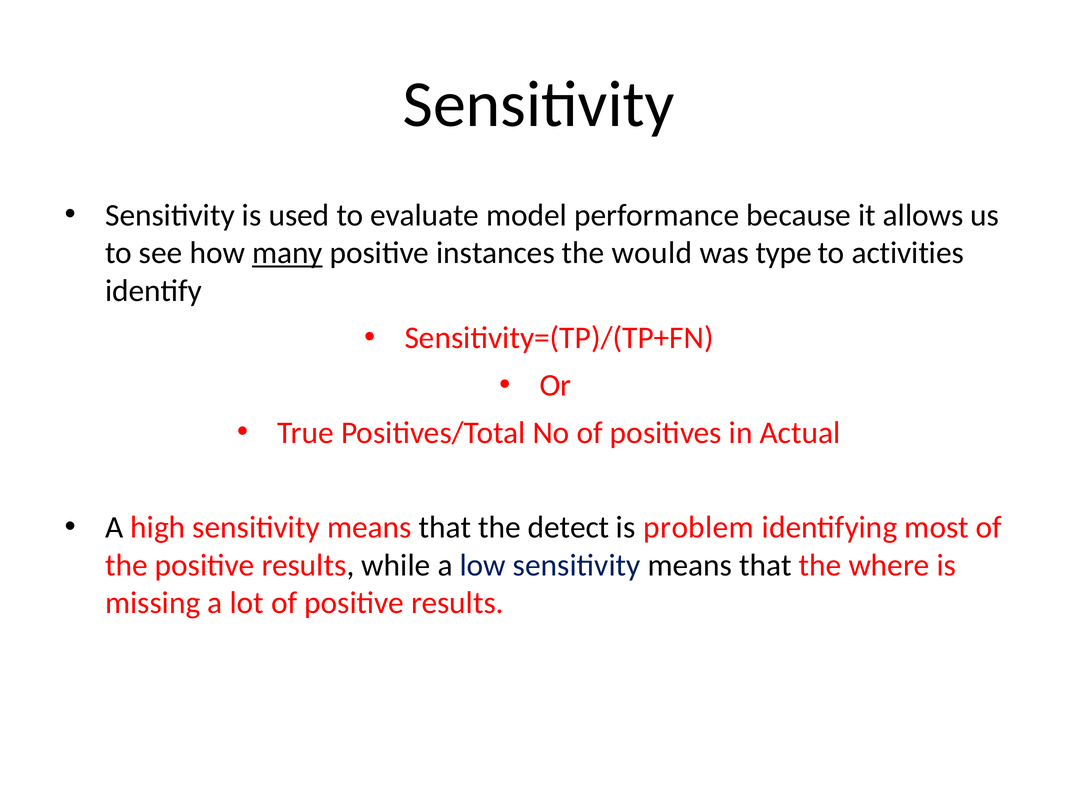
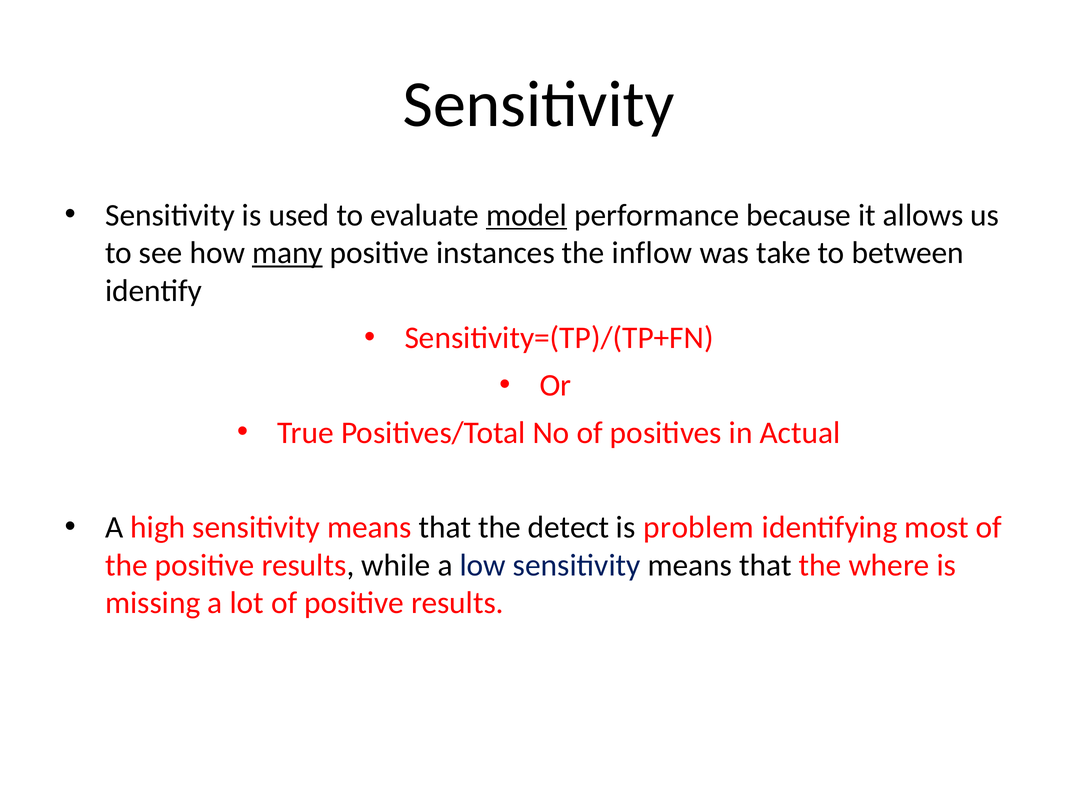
model underline: none -> present (527, 215)
would: would -> inflow (652, 253)
type: type -> take (784, 253)
activities: activities -> between (908, 253)
